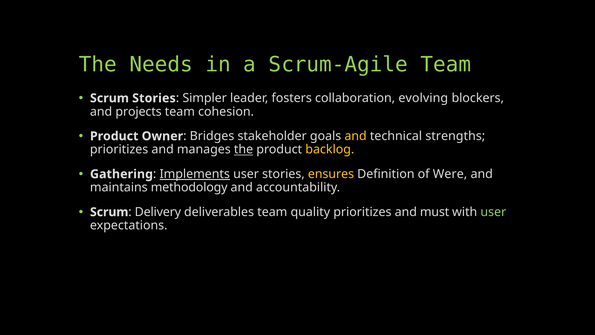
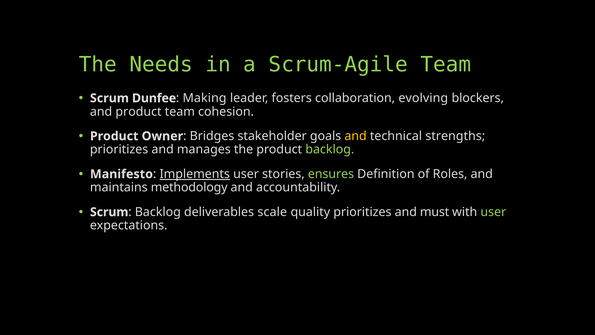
Scrum Stories: Stories -> Dunfee (154, 98)
Simpler: Simpler -> Making (205, 98)
and projects: projects -> product (139, 111)
the underline: present -> none (244, 149)
backlog colour: yellow -> light green (330, 149)
Gathering: Gathering -> Manifesto (121, 174)
ensures colour: yellow -> light green (331, 174)
Were: Were -> Roles (450, 174)
Delivery: Delivery -> Backlog (158, 212)
deliverables team: team -> scale (272, 212)
